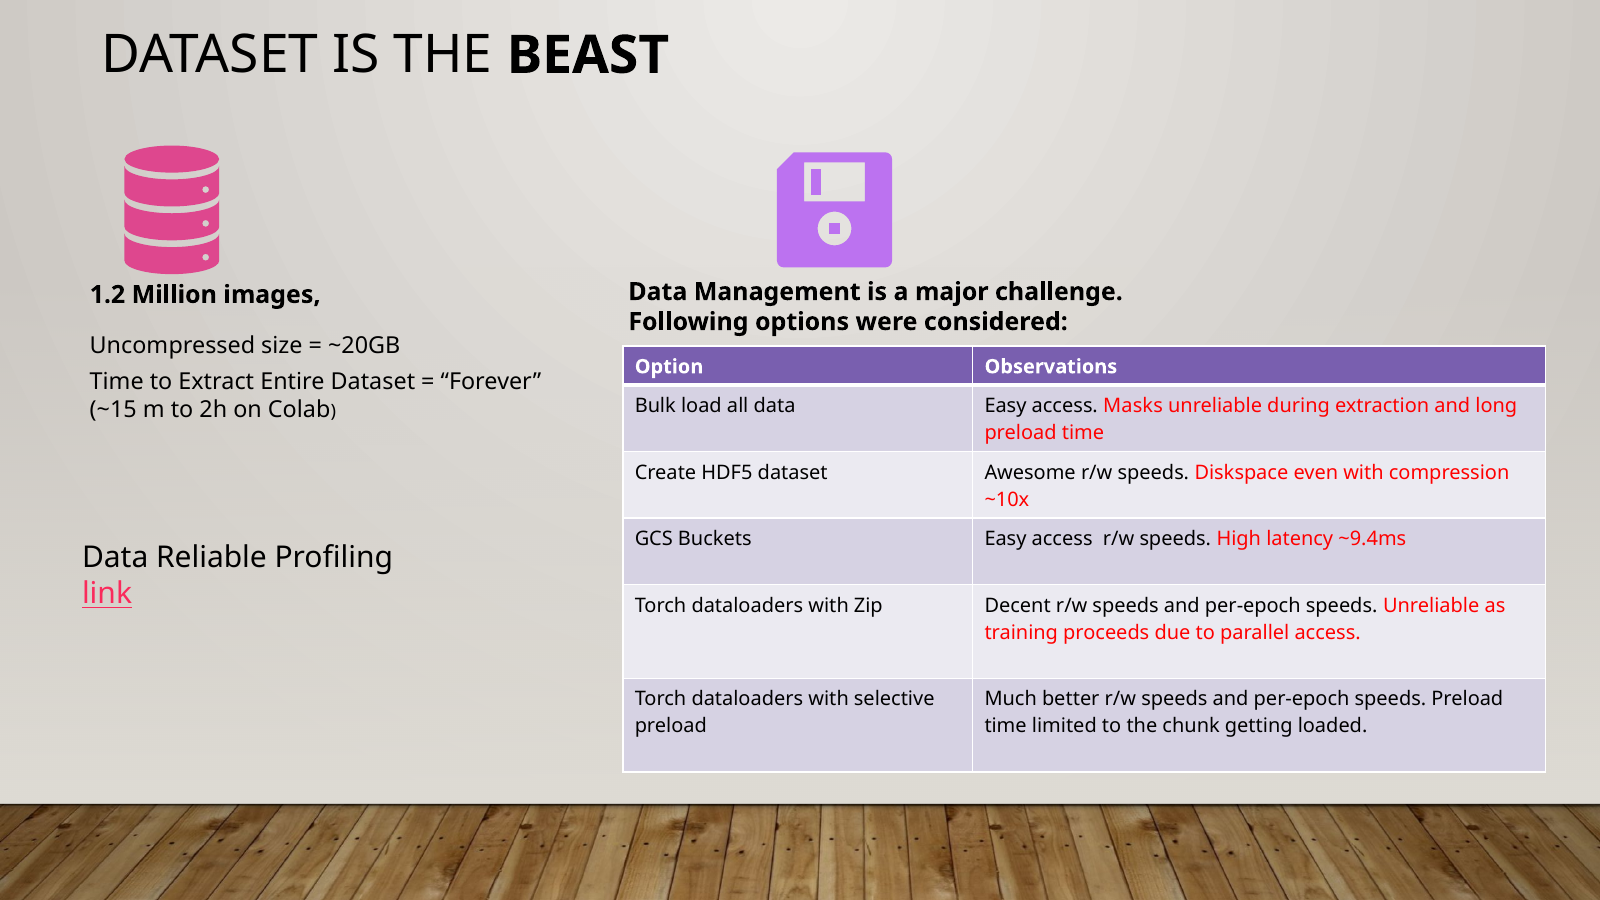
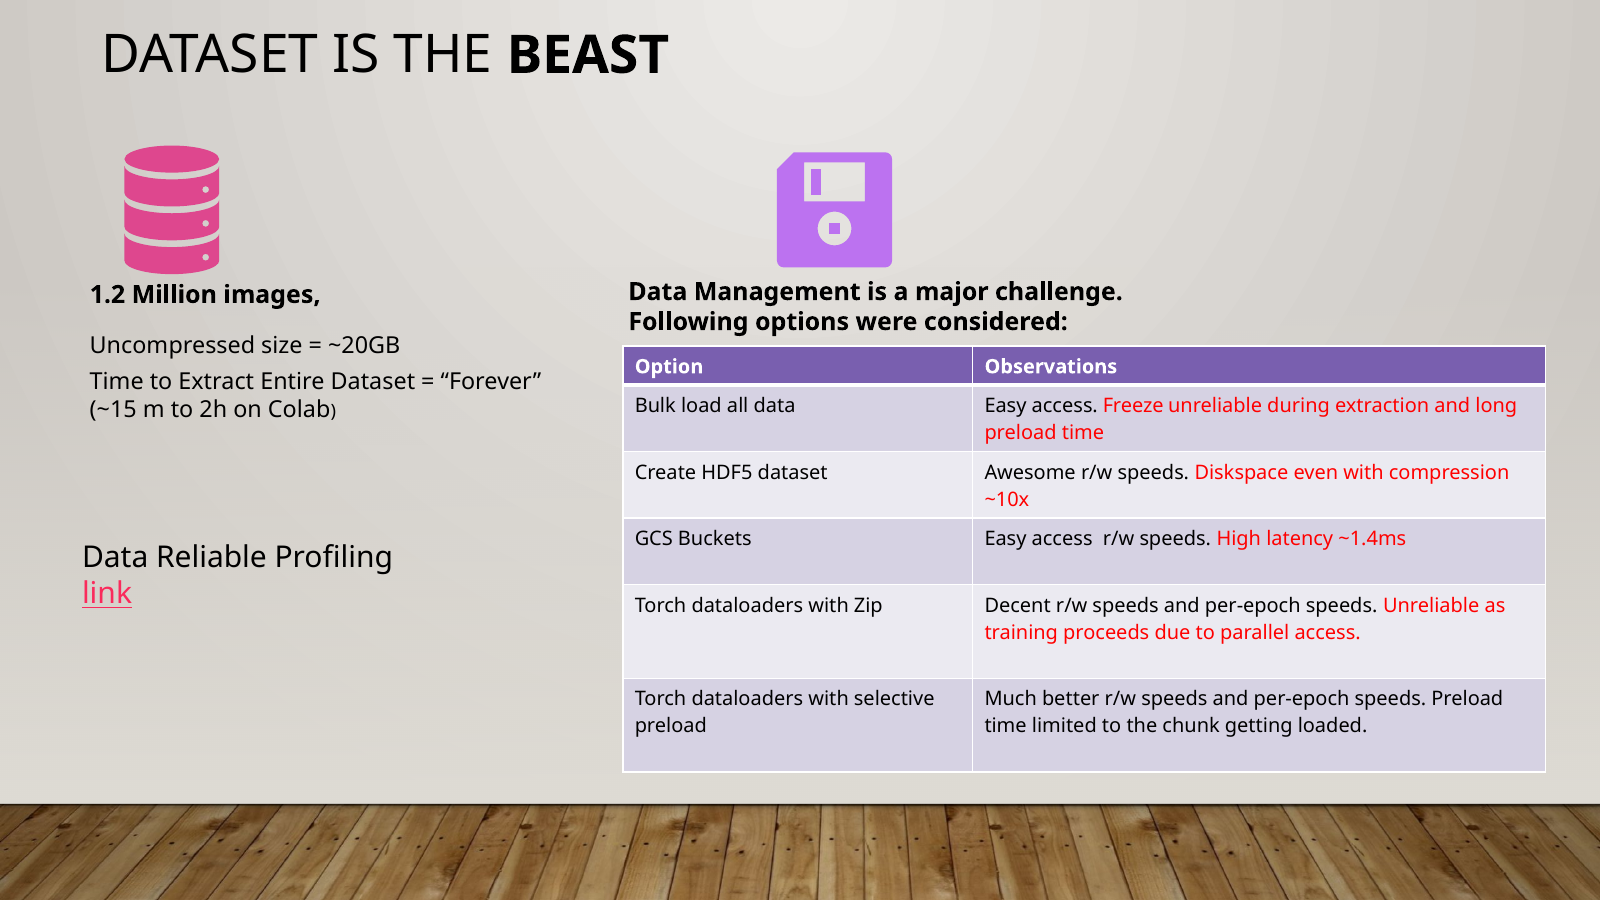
Masks: Masks -> Freeze (1133, 406)
~9.4ms: ~9.4ms -> ~1.4ms (1372, 539)
